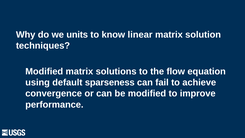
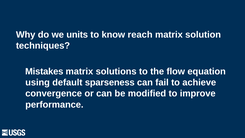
linear: linear -> reach (140, 35)
Modified: Modified -> Mistakes (44, 71)
